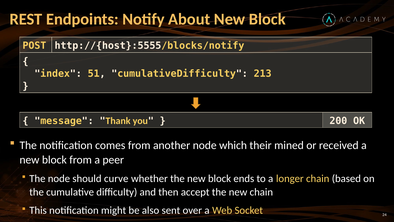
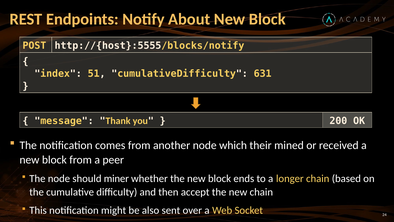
213: 213 -> 631 (263, 74)
curve: curve -> miner (116, 178)
